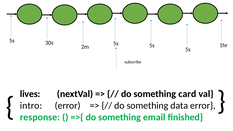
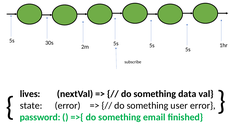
card: card -> data (187, 94)
intro: intro -> state (31, 106)
data: data -> user (179, 106)
response: response -> password (40, 117)
